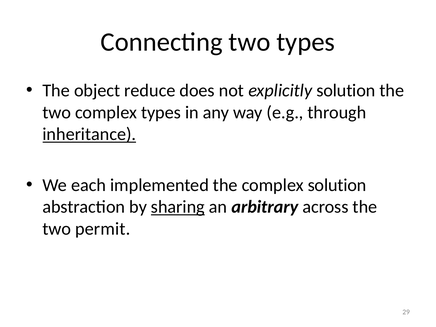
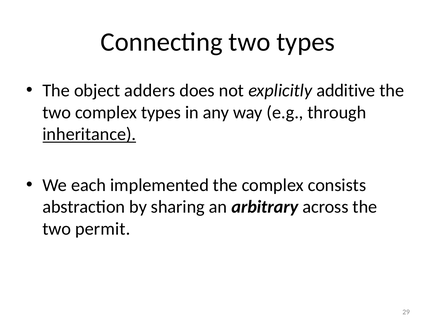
reduce: reduce -> adders (150, 91)
explicitly solution: solution -> additive (346, 91)
complex solution: solution -> consists (337, 185)
sharing underline: present -> none (178, 207)
